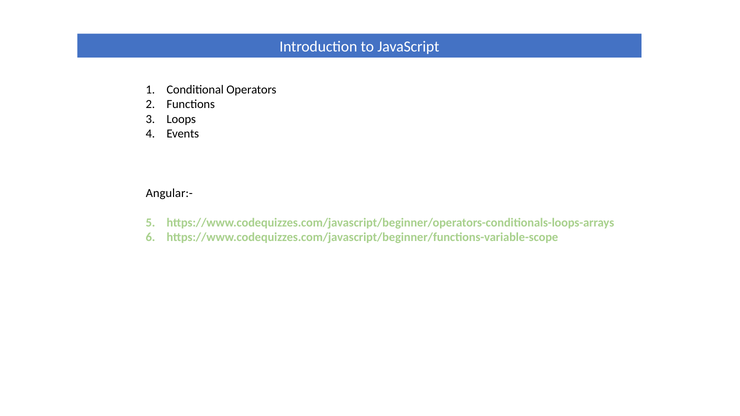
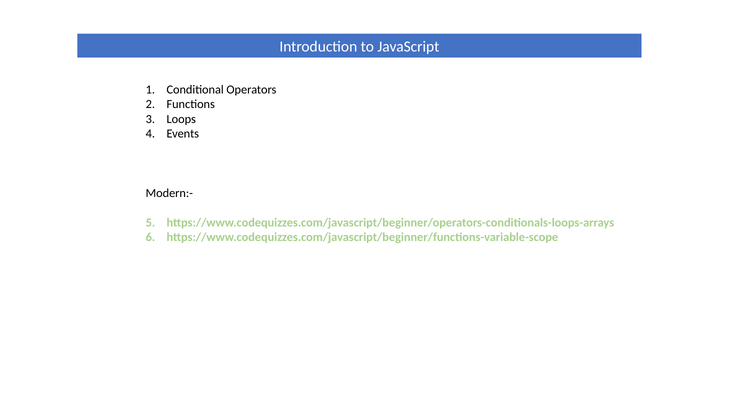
Angular:-: Angular:- -> Modern:- (169, 193)
